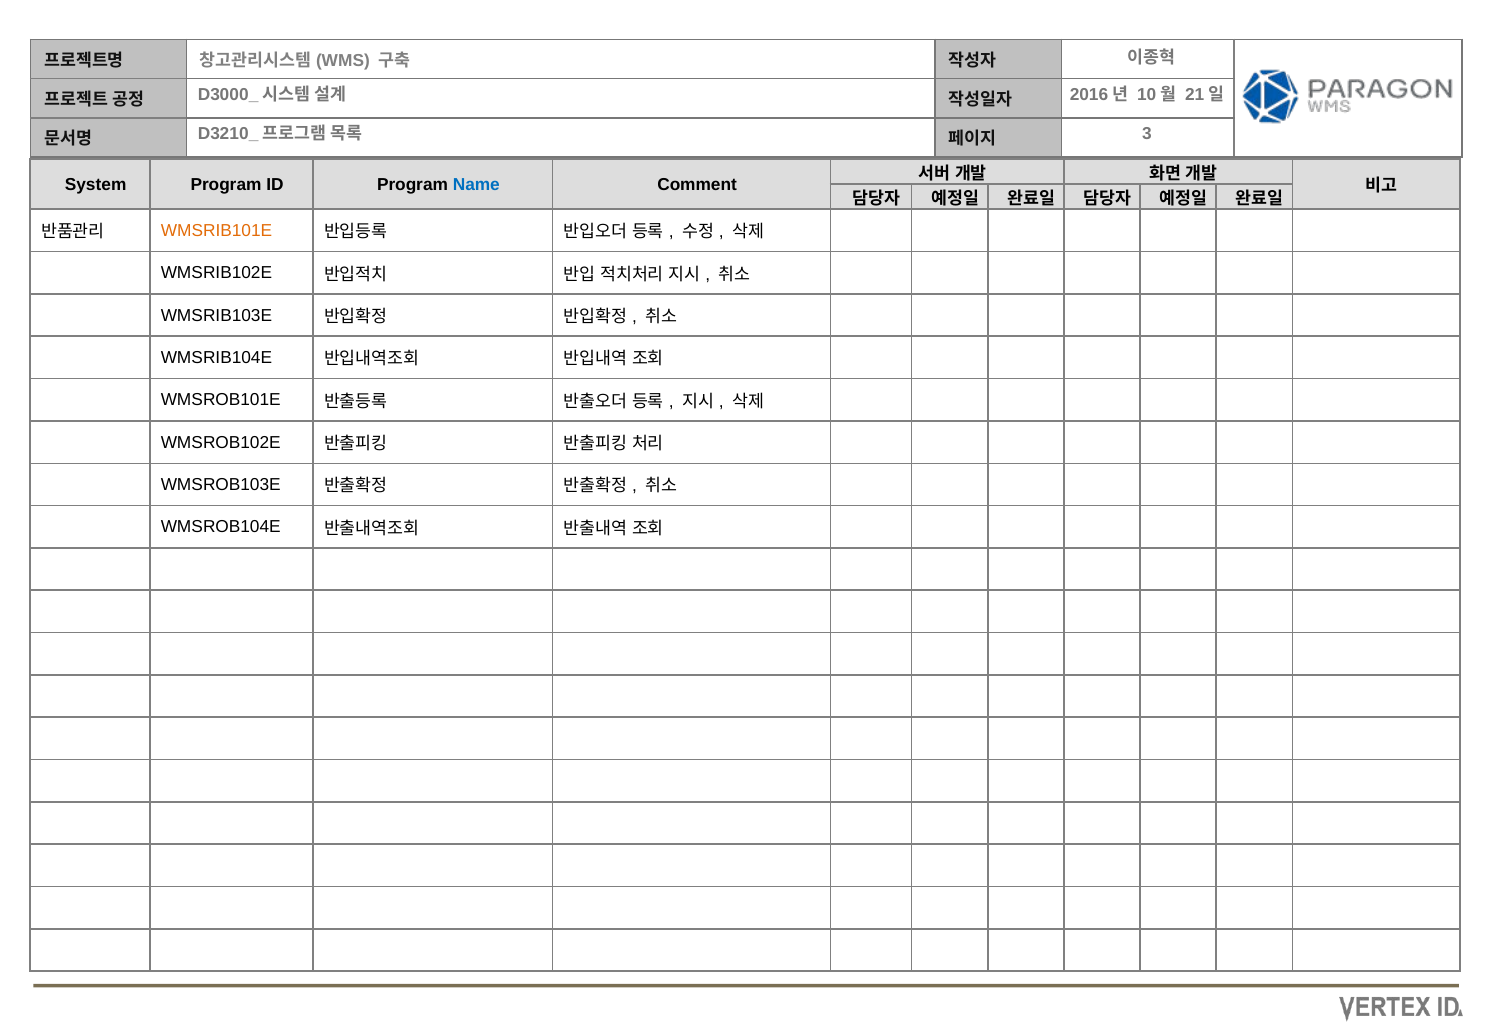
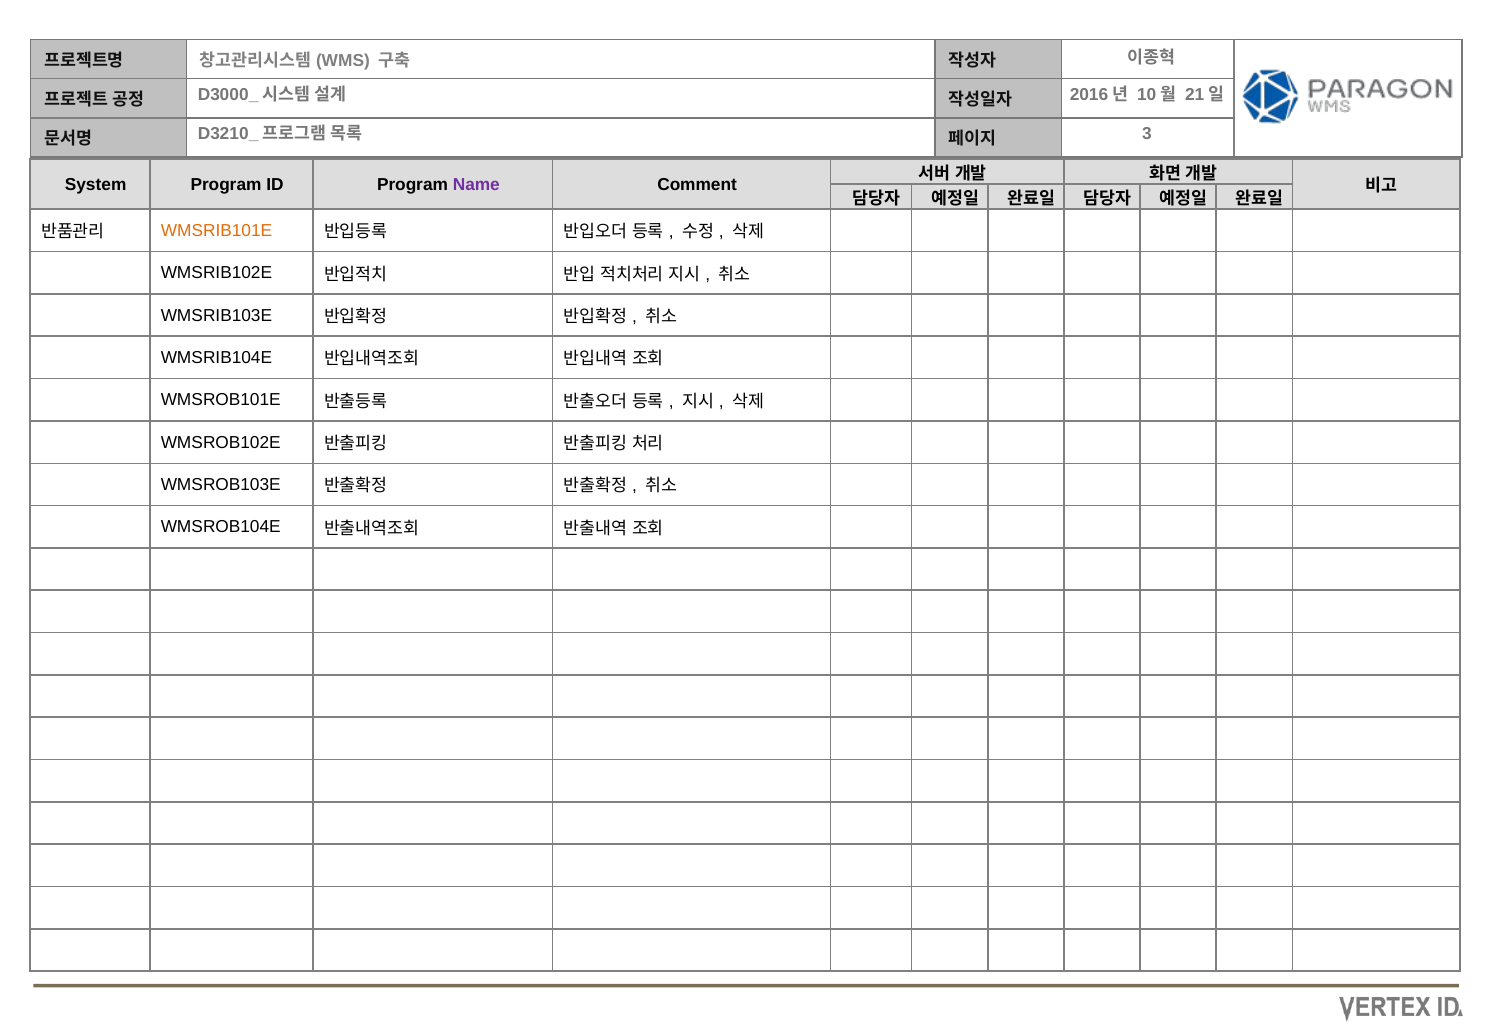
Name colour: blue -> purple (476, 184)
